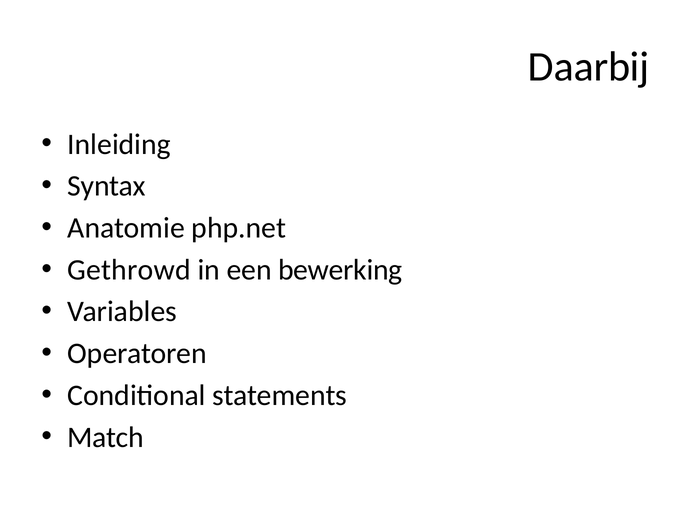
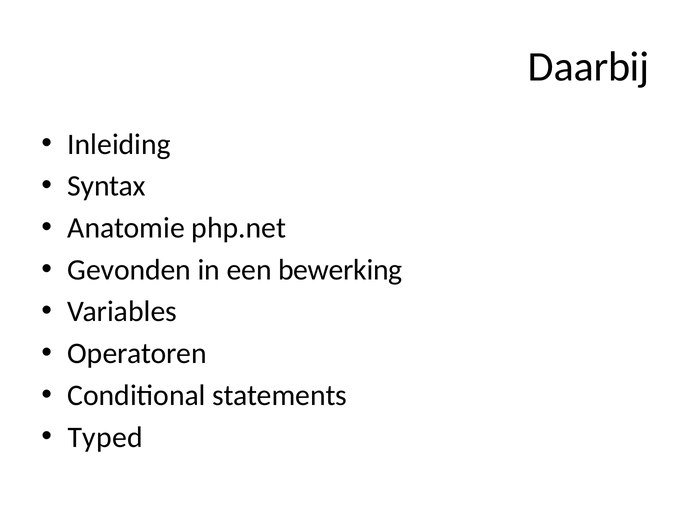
Gethrowd: Gethrowd -> Gevonden (129, 270)
Match: Match -> Typed (105, 437)
